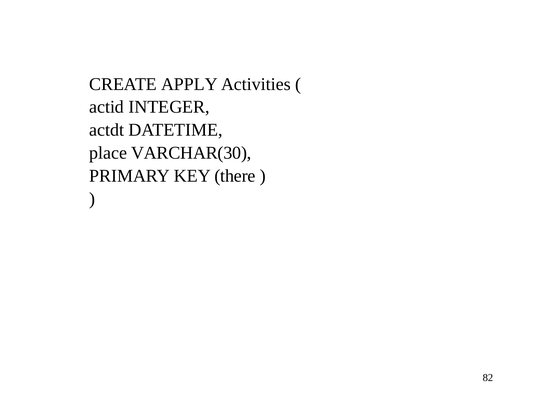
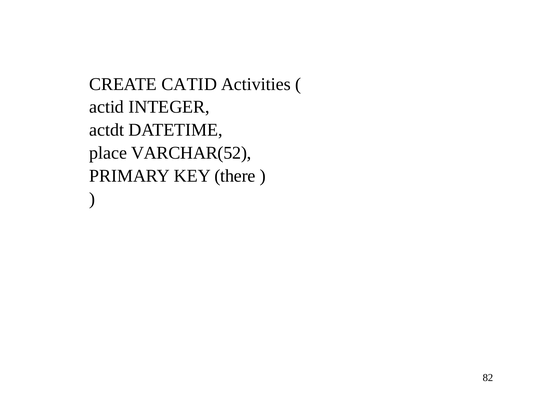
APPLY: APPLY -> CATID (189, 84)
VARCHAR(30: VARCHAR(30 -> VARCHAR(52 (191, 153)
